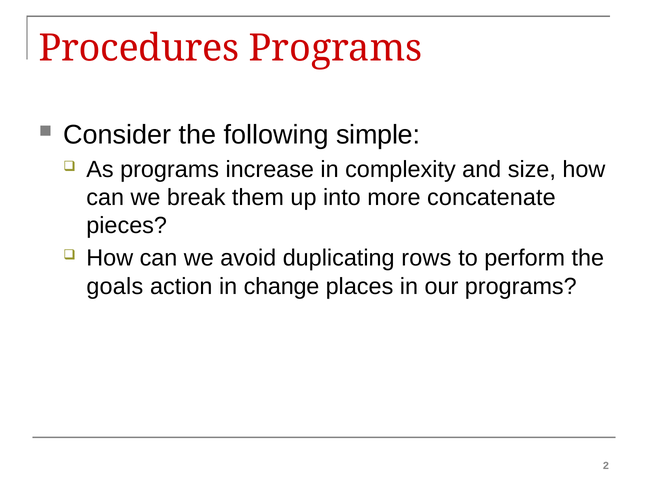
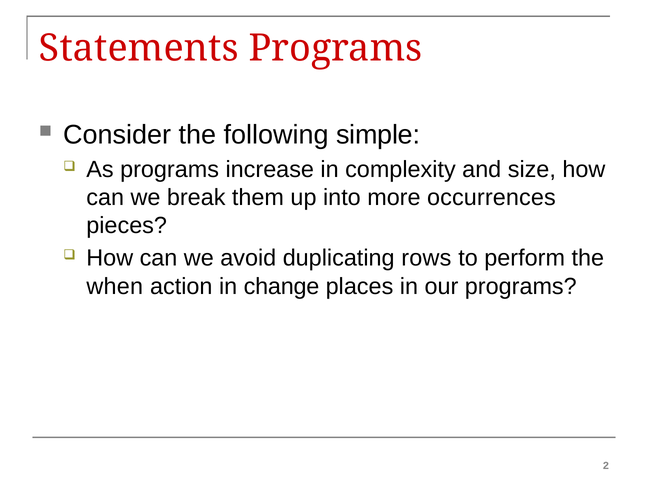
Procedures: Procedures -> Statements (139, 48)
concatenate: concatenate -> occurrences (491, 197)
goals: goals -> when (115, 286)
